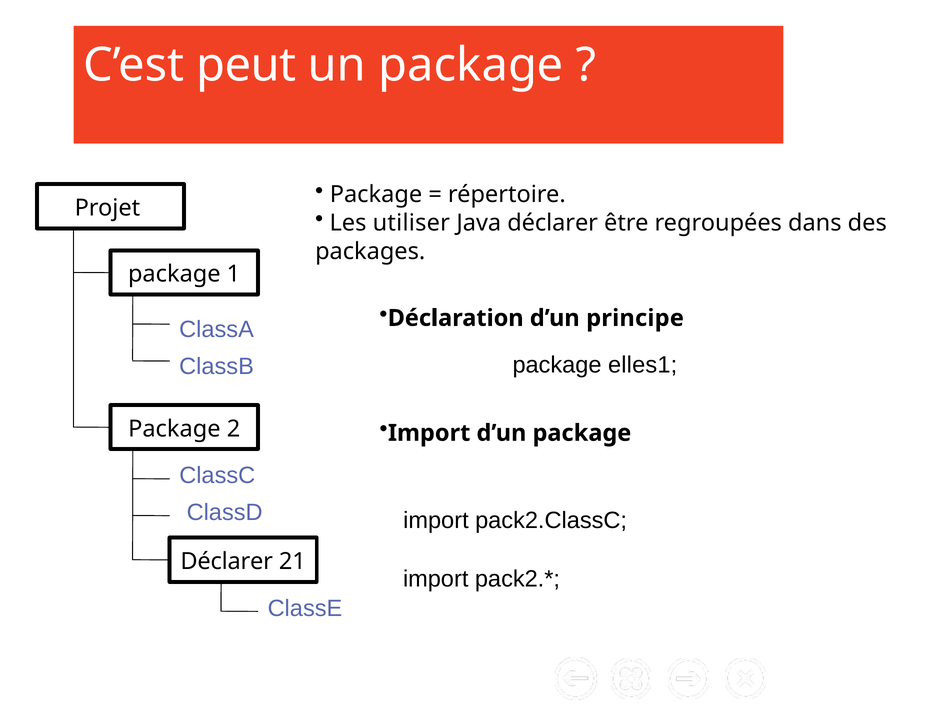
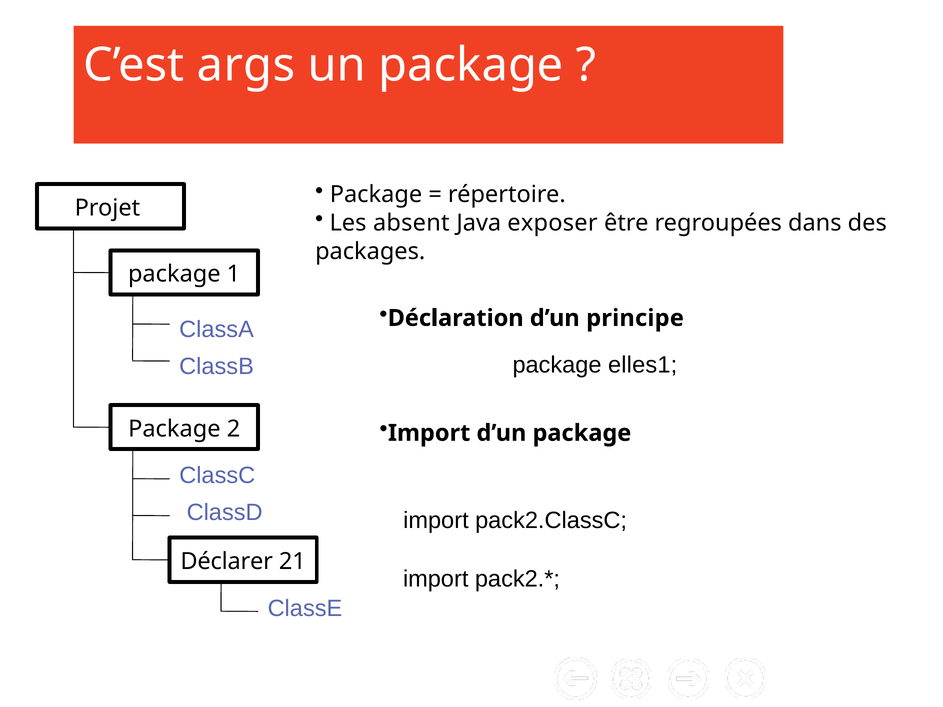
peut: peut -> args (246, 65)
utiliser: utiliser -> absent (411, 223)
Java déclarer: déclarer -> exposer (552, 223)
